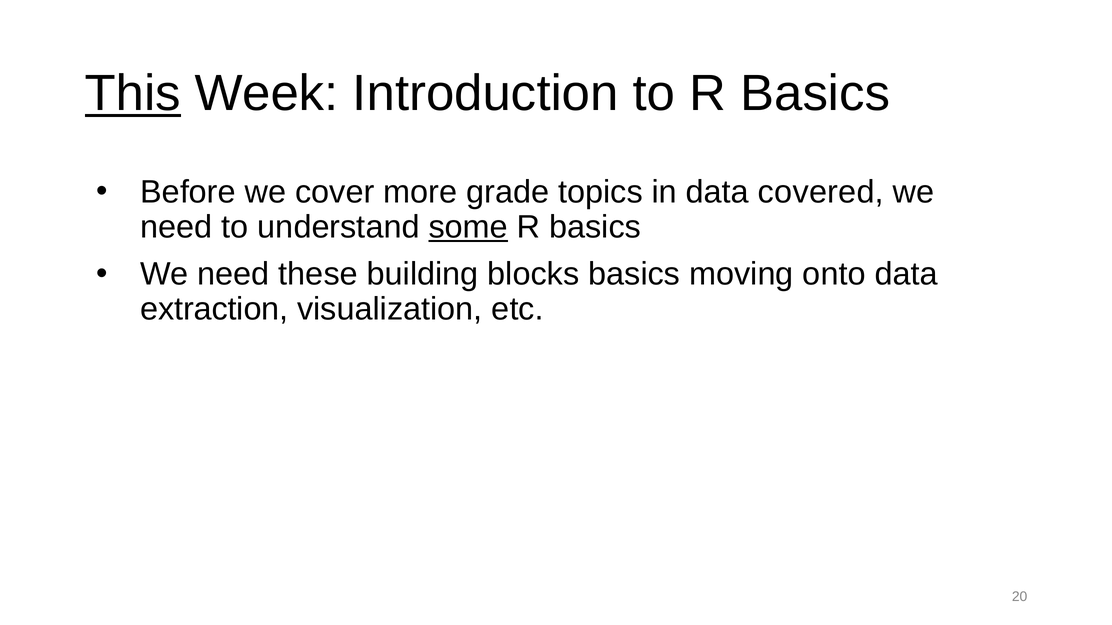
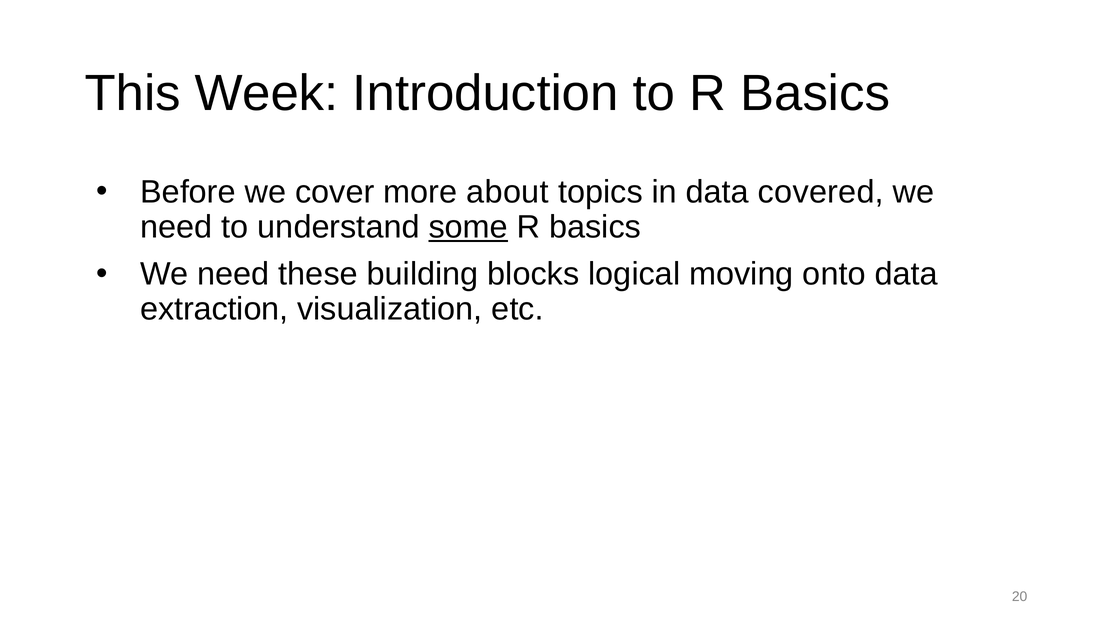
This underline: present -> none (133, 93)
grade: grade -> about (508, 192)
blocks basics: basics -> logical (634, 275)
